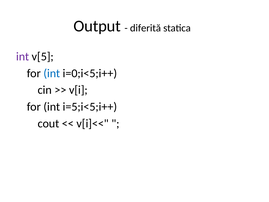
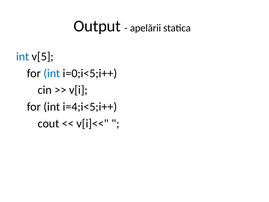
diferită: diferită -> apelării (146, 28)
int colour: purple -> blue (23, 56)
i=5;i<5;i++: i=5;i<5;i++ -> i=4;i<5;i++ (90, 107)
